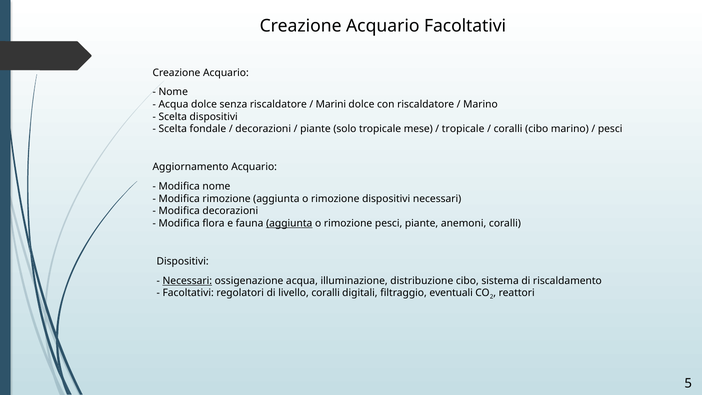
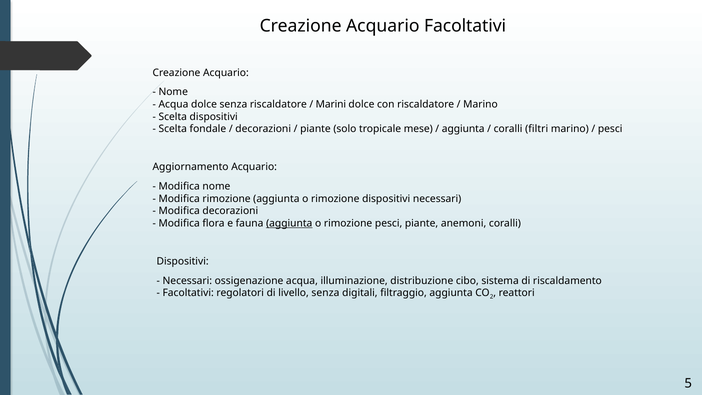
tropicale: tropicale -> aggiunta (463, 129)
coralli cibo: cibo -> filtri (537, 129)
Necessari underline: present -> none (187, 281)
livello coralli: coralli -> senza (325, 293)
filtraggio eventuali: eventuali -> aggiunta (451, 293)
